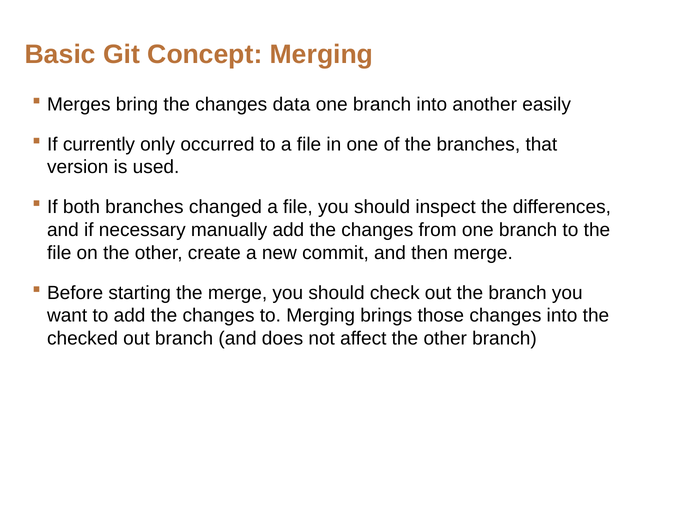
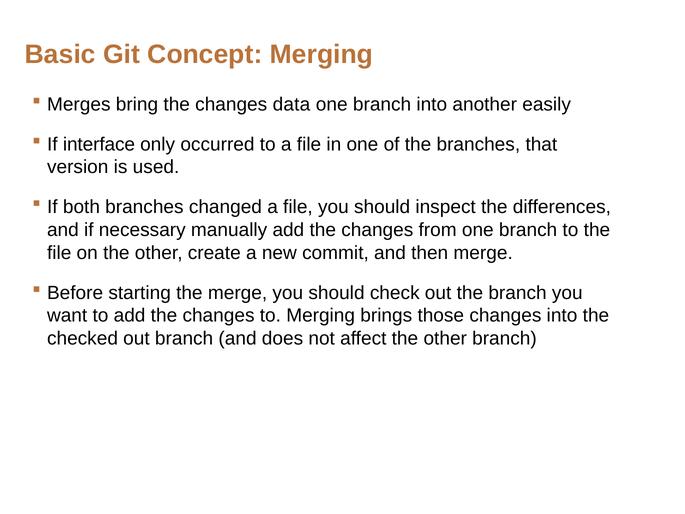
currently: currently -> interface (99, 144)
